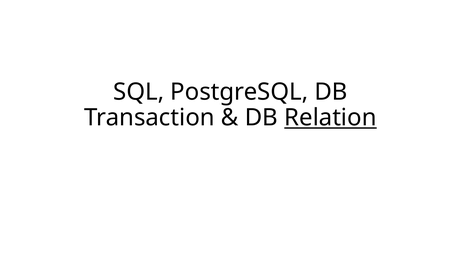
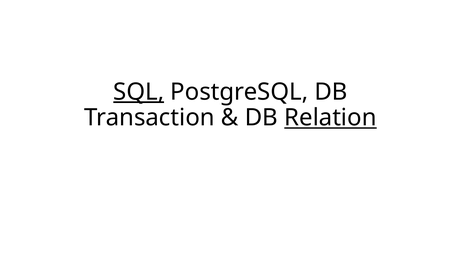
SQL underline: none -> present (139, 92)
